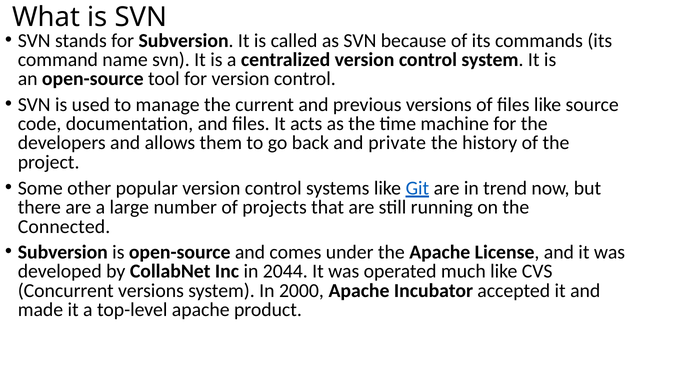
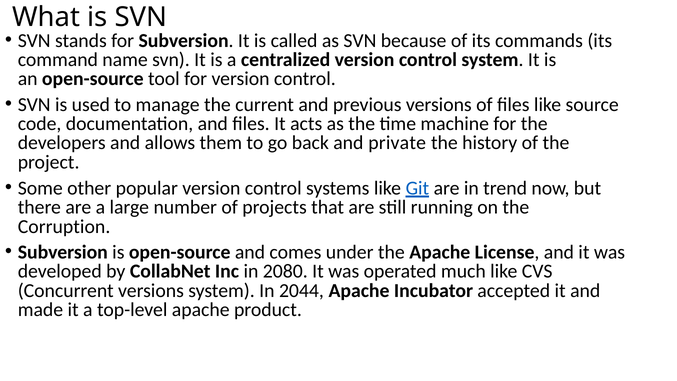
Connected: Connected -> Corruption (64, 226)
2044: 2044 -> 2080 (285, 271)
2000: 2000 -> 2044 (301, 290)
